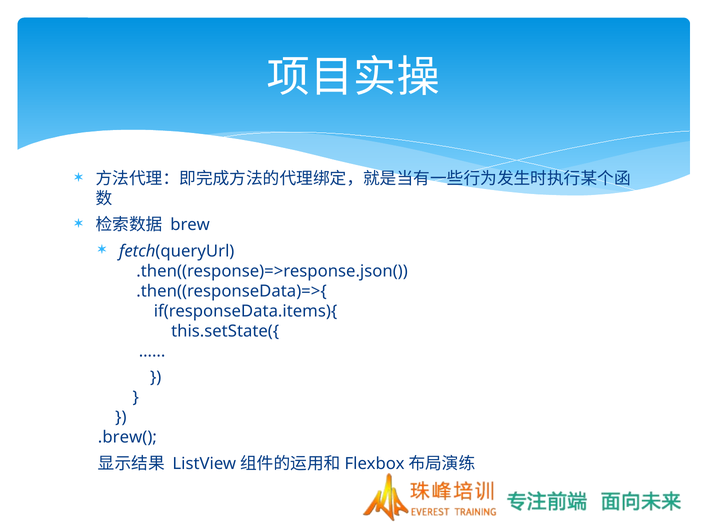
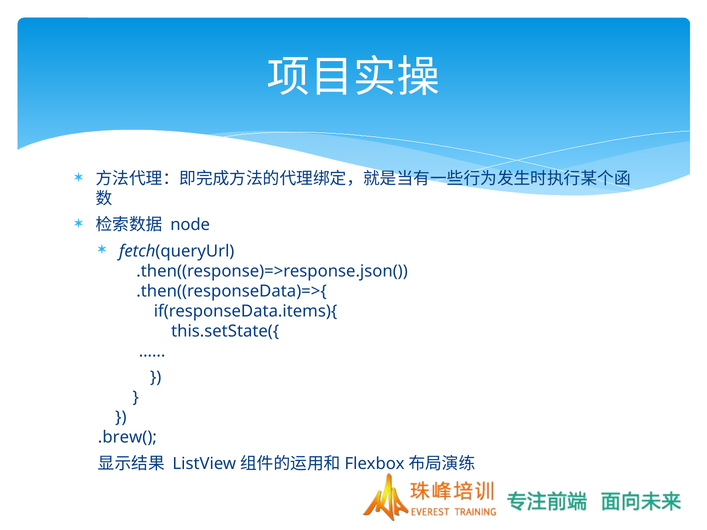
brew: brew -> node (190, 225)
